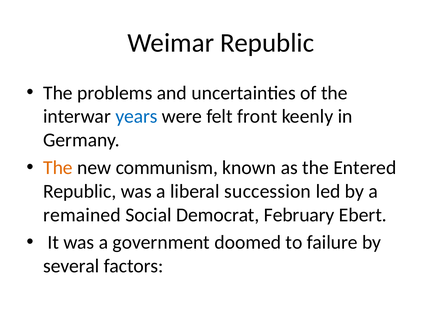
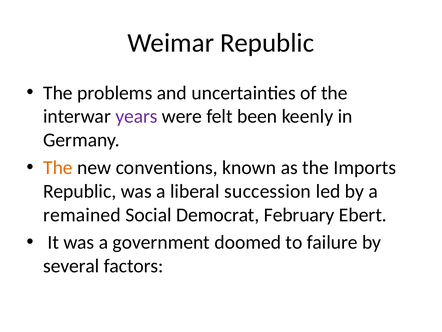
years colour: blue -> purple (136, 116)
front: front -> been (257, 116)
communism: communism -> conventions (167, 167)
Entered: Entered -> Imports (365, 167)
